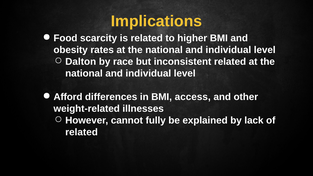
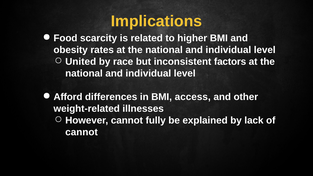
Dalton: Dalton -> United (81, 62)
inconsistent related: related -> factors (230, 62)
related: related -> cannot (82, 132)
